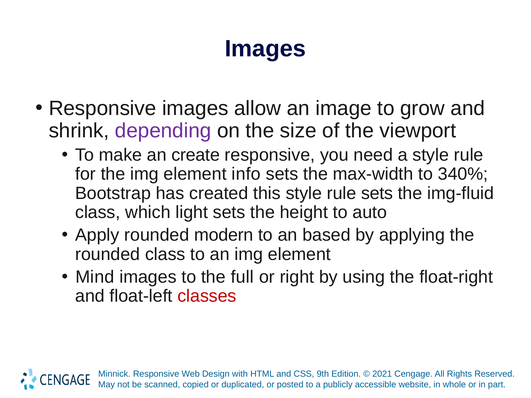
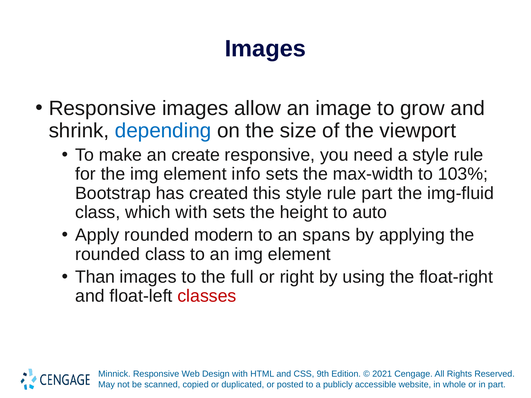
depending colour: purple -> blue (163, 131)
340%: 340% -> 103% (463, 174)
rule sets: sets -> part (377, 193)
which light: light -> with (192, 212)
based: based -> spans (326, 235)
Mind: Mind -> Than (95, 277)
